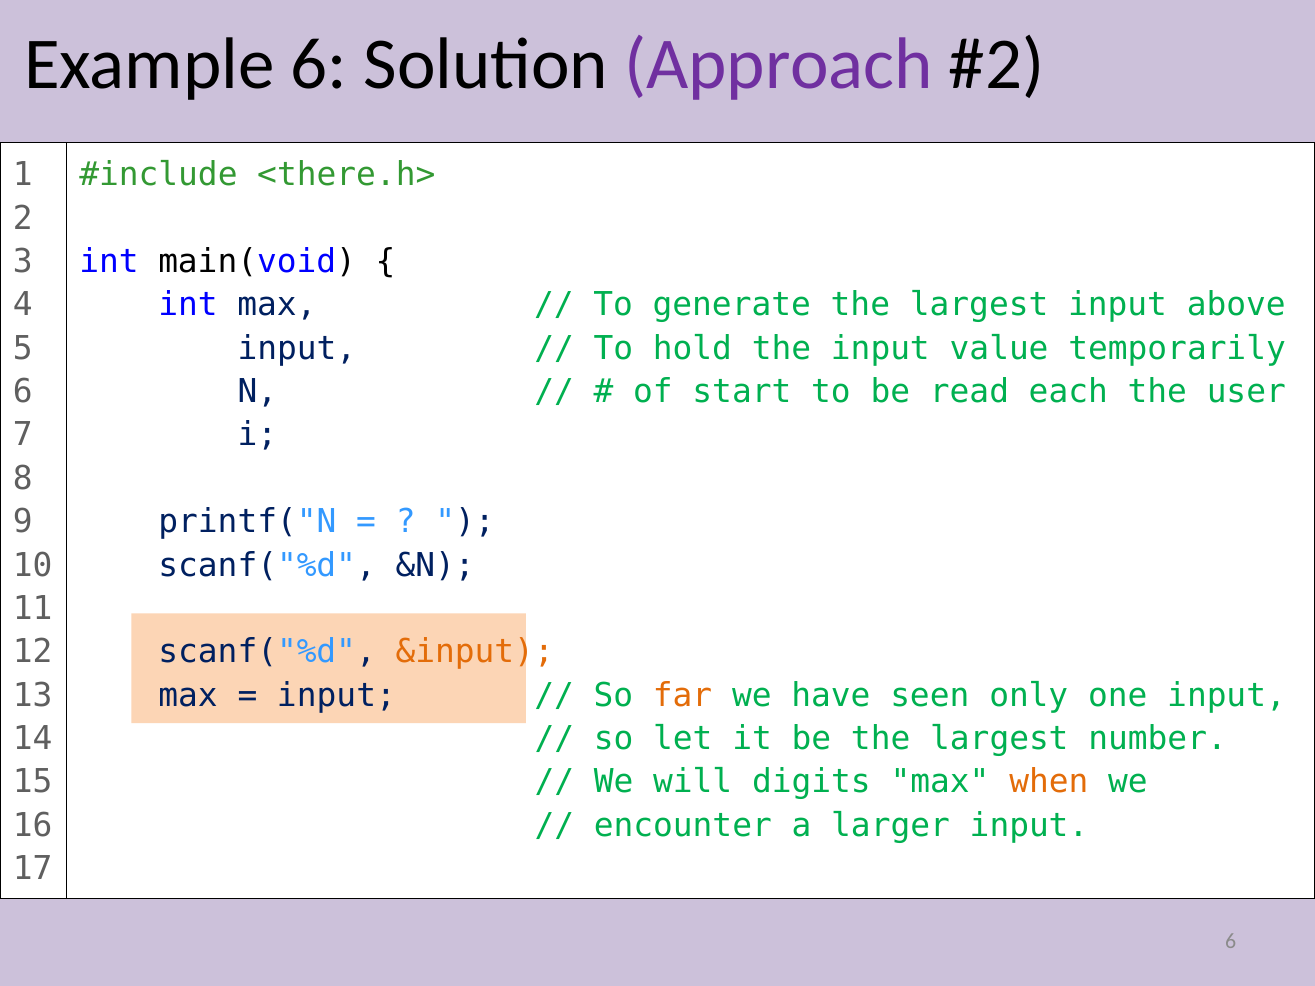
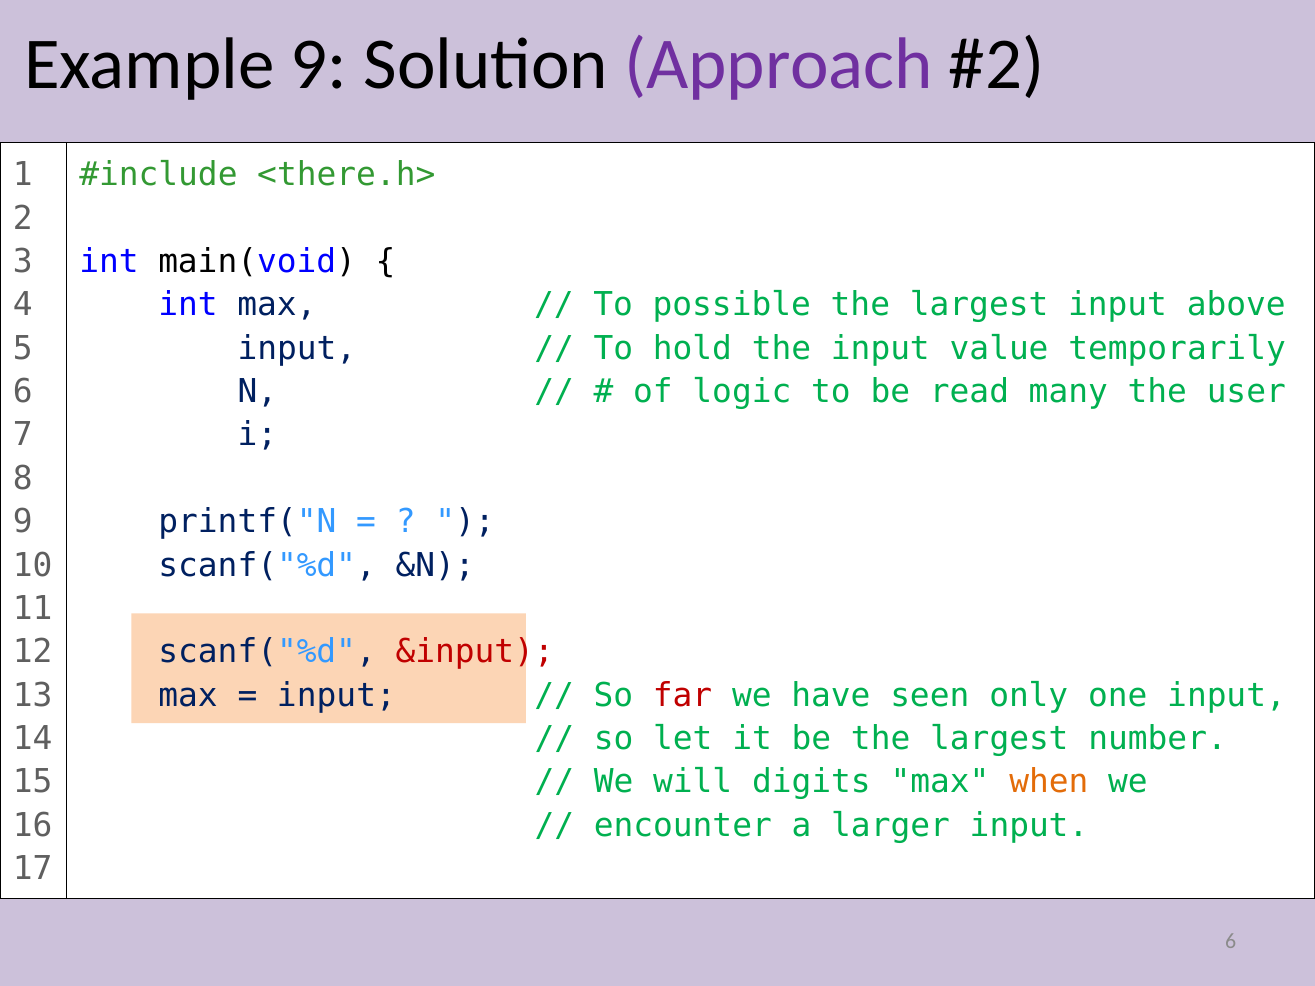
Example 6: 6 -> 9 (319, 65)
generate: generate -> possible (732, 305)
start: start -> logic (742, 392)
each: each -> many (1068, 392)
&input colour: orange -> red (475, 652)
far colour: orange -> red (683, 696)
